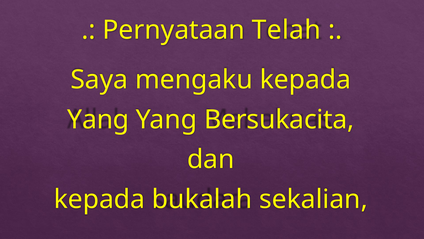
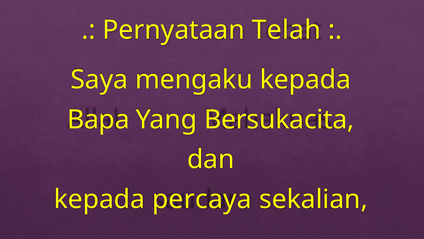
Yang: Yang -> Bapa (98, 119)
bukalah: bukalah -> percaya (202, 199)
